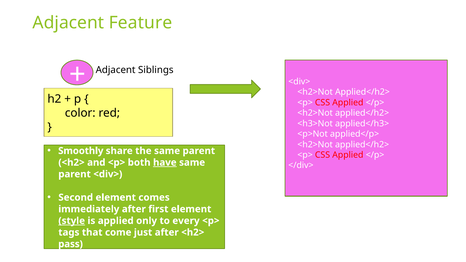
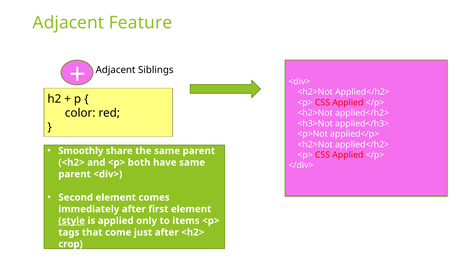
have underline: present -> none (165, 163)
every: every -> items (186, 221)
pass: pass -> crop (71, 244)
